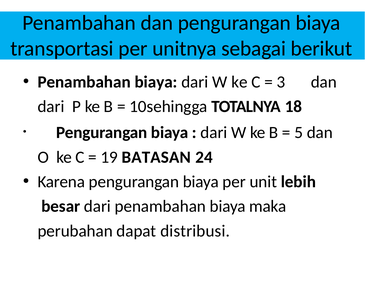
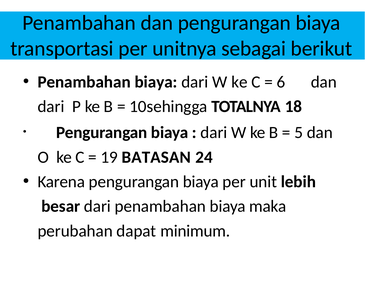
3: 3 -> 6 (281, 82)
distribusi: distribusi -> minimum (195, 231)
